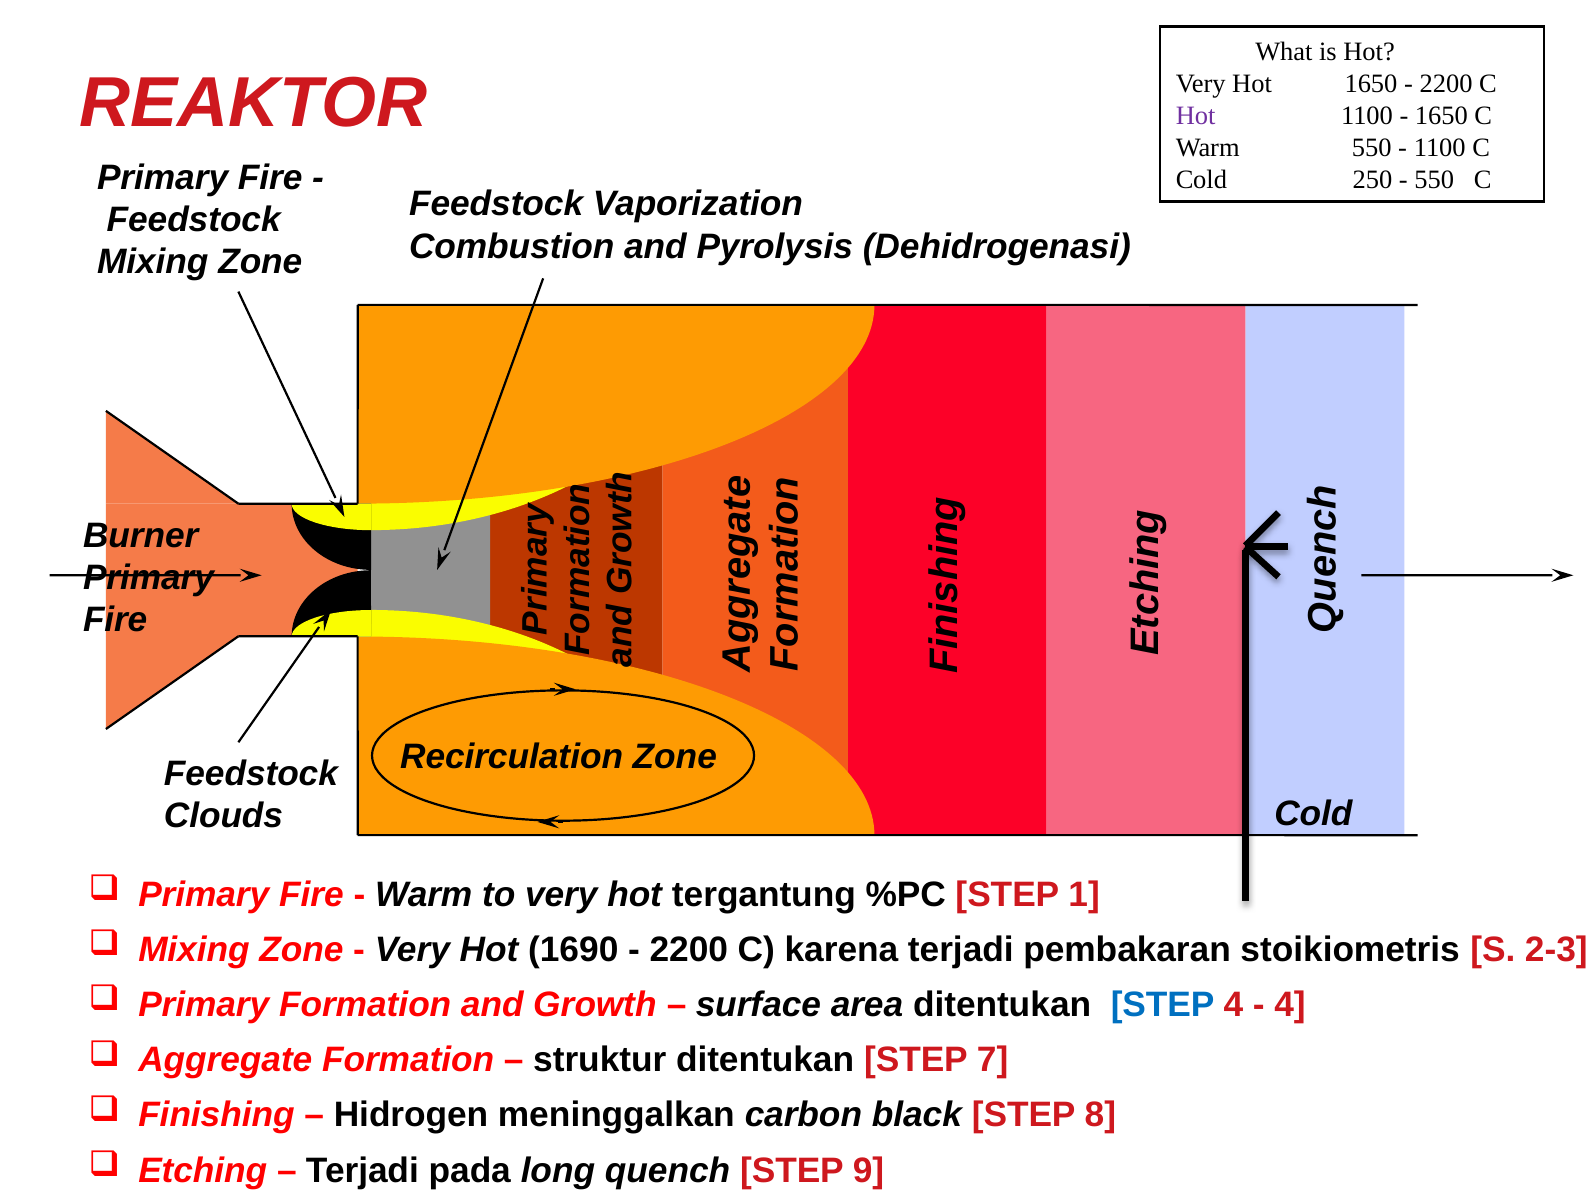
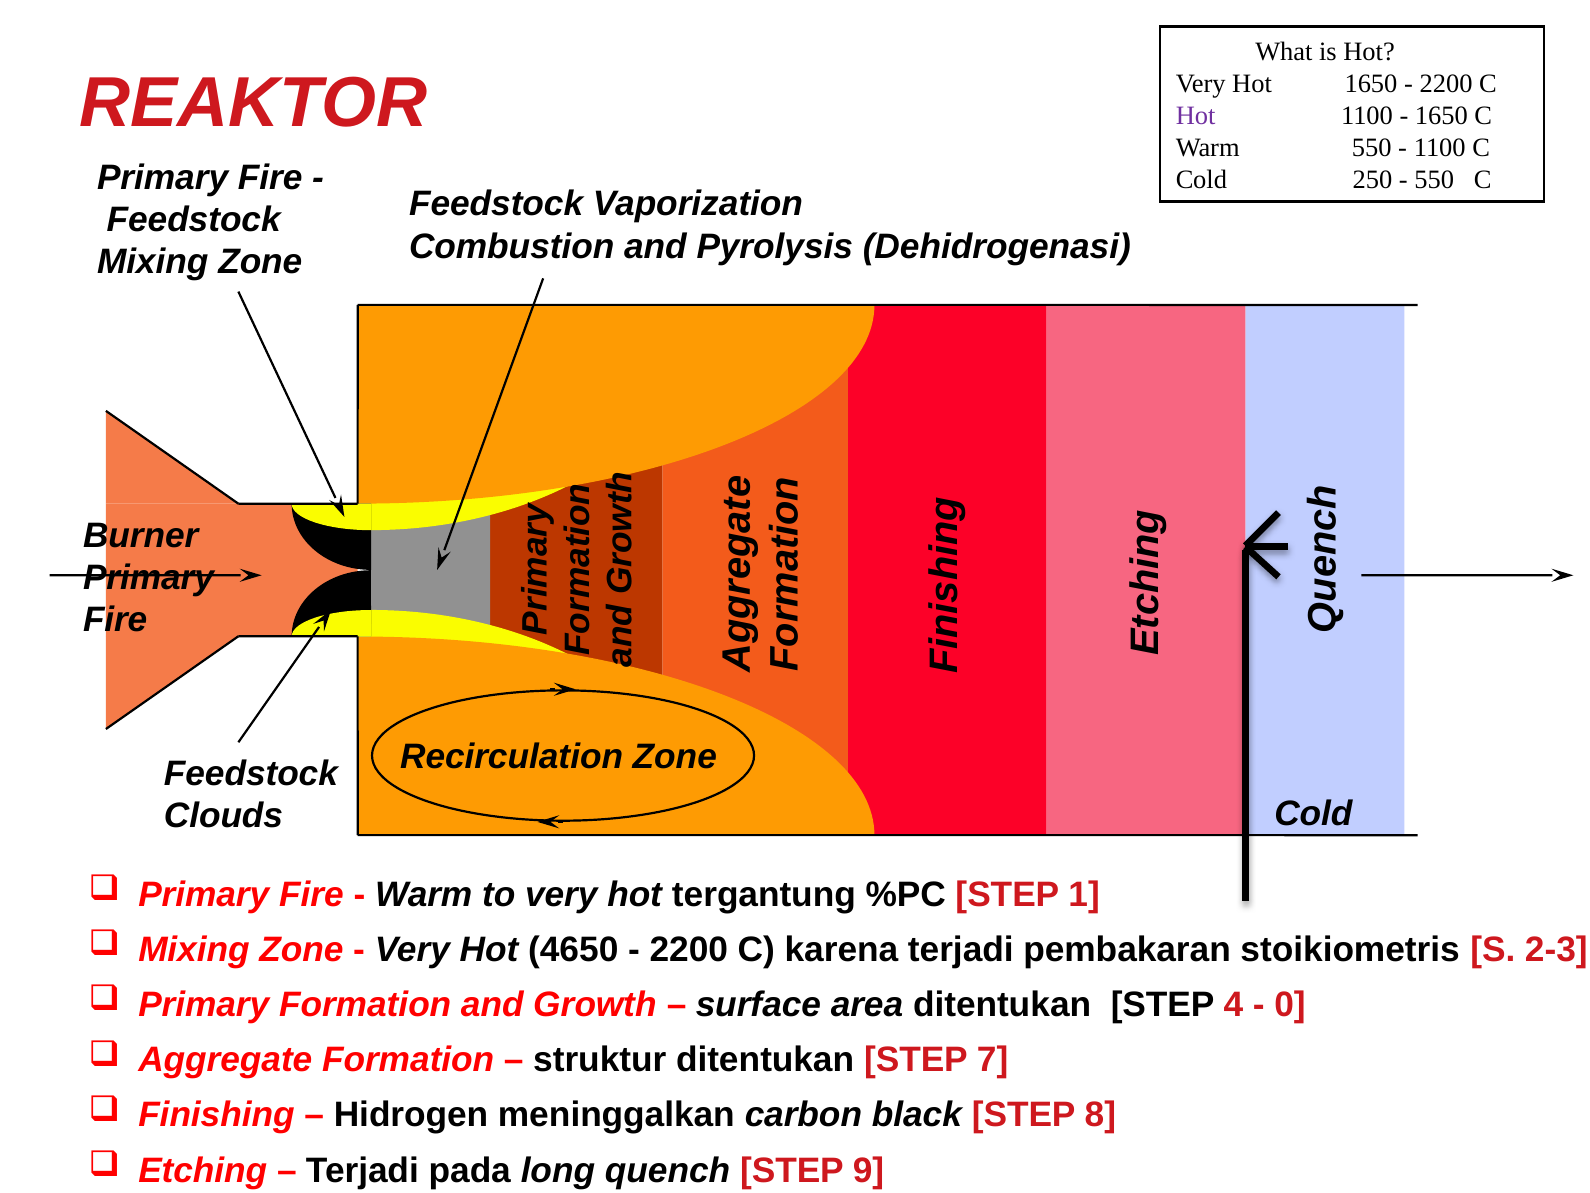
1690: 1690 -> 4650 (573, 950)
STEP colour: blue -> black (1163, 1005)
4: 4 -> 0 (1290, 1005)
